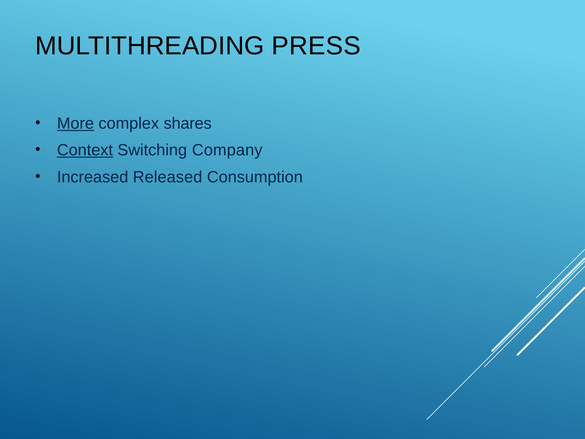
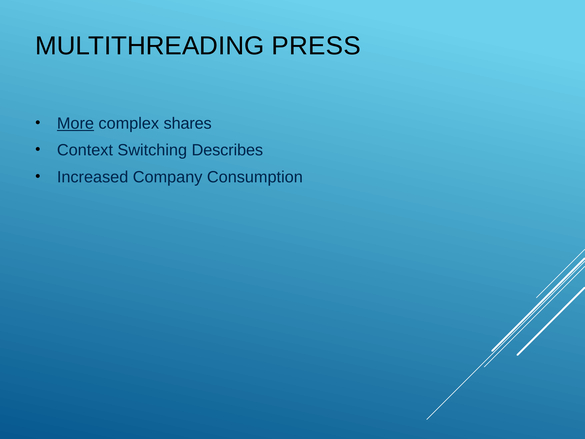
Context underline: present -> none (85, 150)
Company: Company -> Describes (227, 150)
Released: Released -> Company (168, 177)
